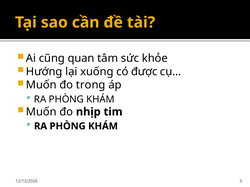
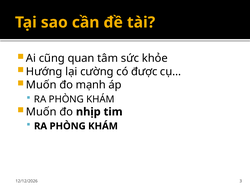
xuống: xuống -> cường (97, 72)
trong: trong -> mạnh (91, 85)
